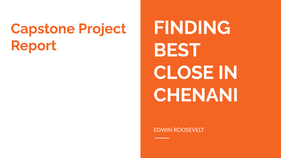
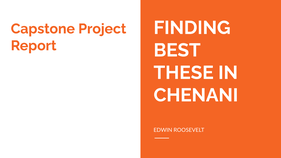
CLOSE: CLOSE -> THESE (184, 73)
